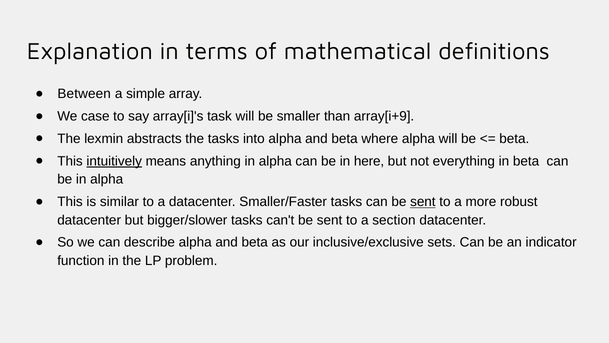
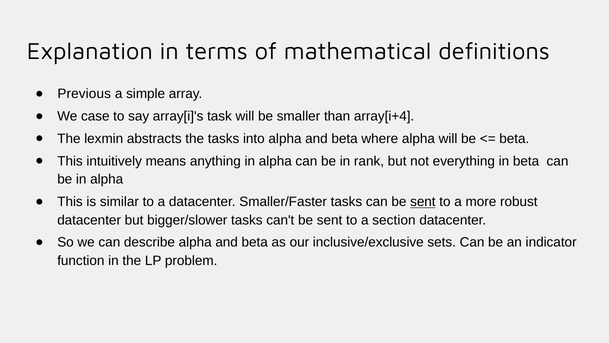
Between: Between -> Previous (84, 94)
array[i+9: array[i+9 -> array[i+4 (384, 116)
intuitively underline: present -> none (114, 161)
here: here -> rank (369, 161)
